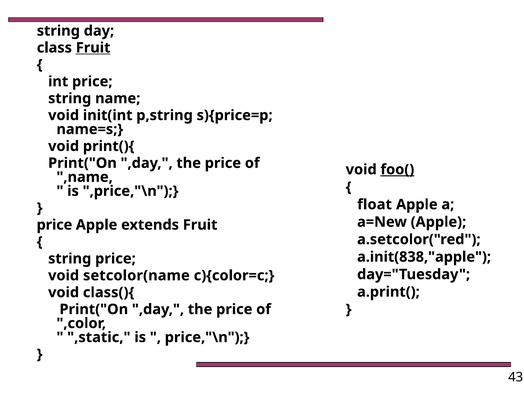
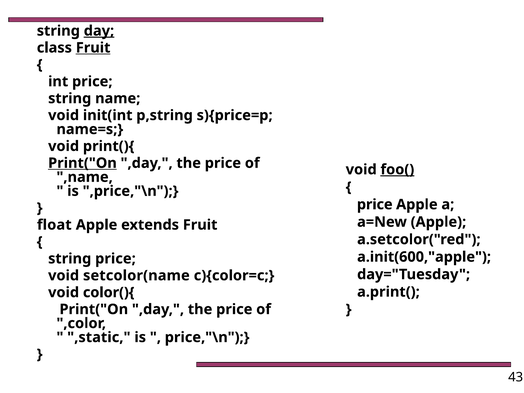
day underline: none -> present (99, 31)
Print("On underline: none -> present (82, 163)
float: float -> price (375, 204)
price: price -> float (54, 225)
a.init(838,"apple: a.init(838,"apple -> a.init(600,"apple (424, 257)
class(){: class(){ -> color(){ (109, 292)
